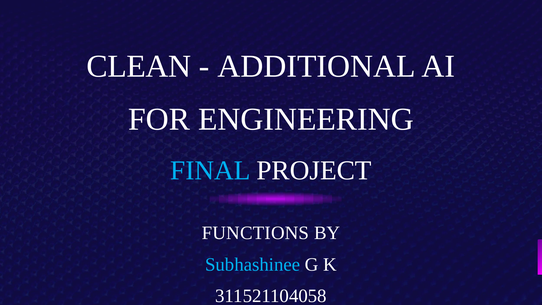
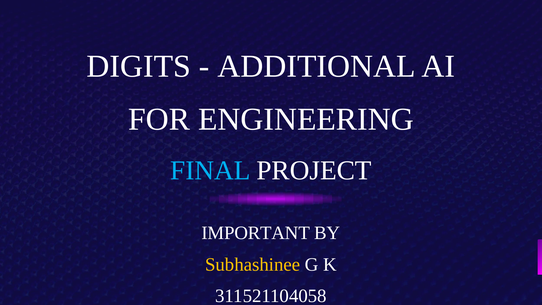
CLEAN: CLEAN -> DIGITS (139, 66)
FUNCTIONS: FUNCTIONS -> IMPORTANT (256, 233)
Subhashinee colour: light blue -> yellow (253, 264)
